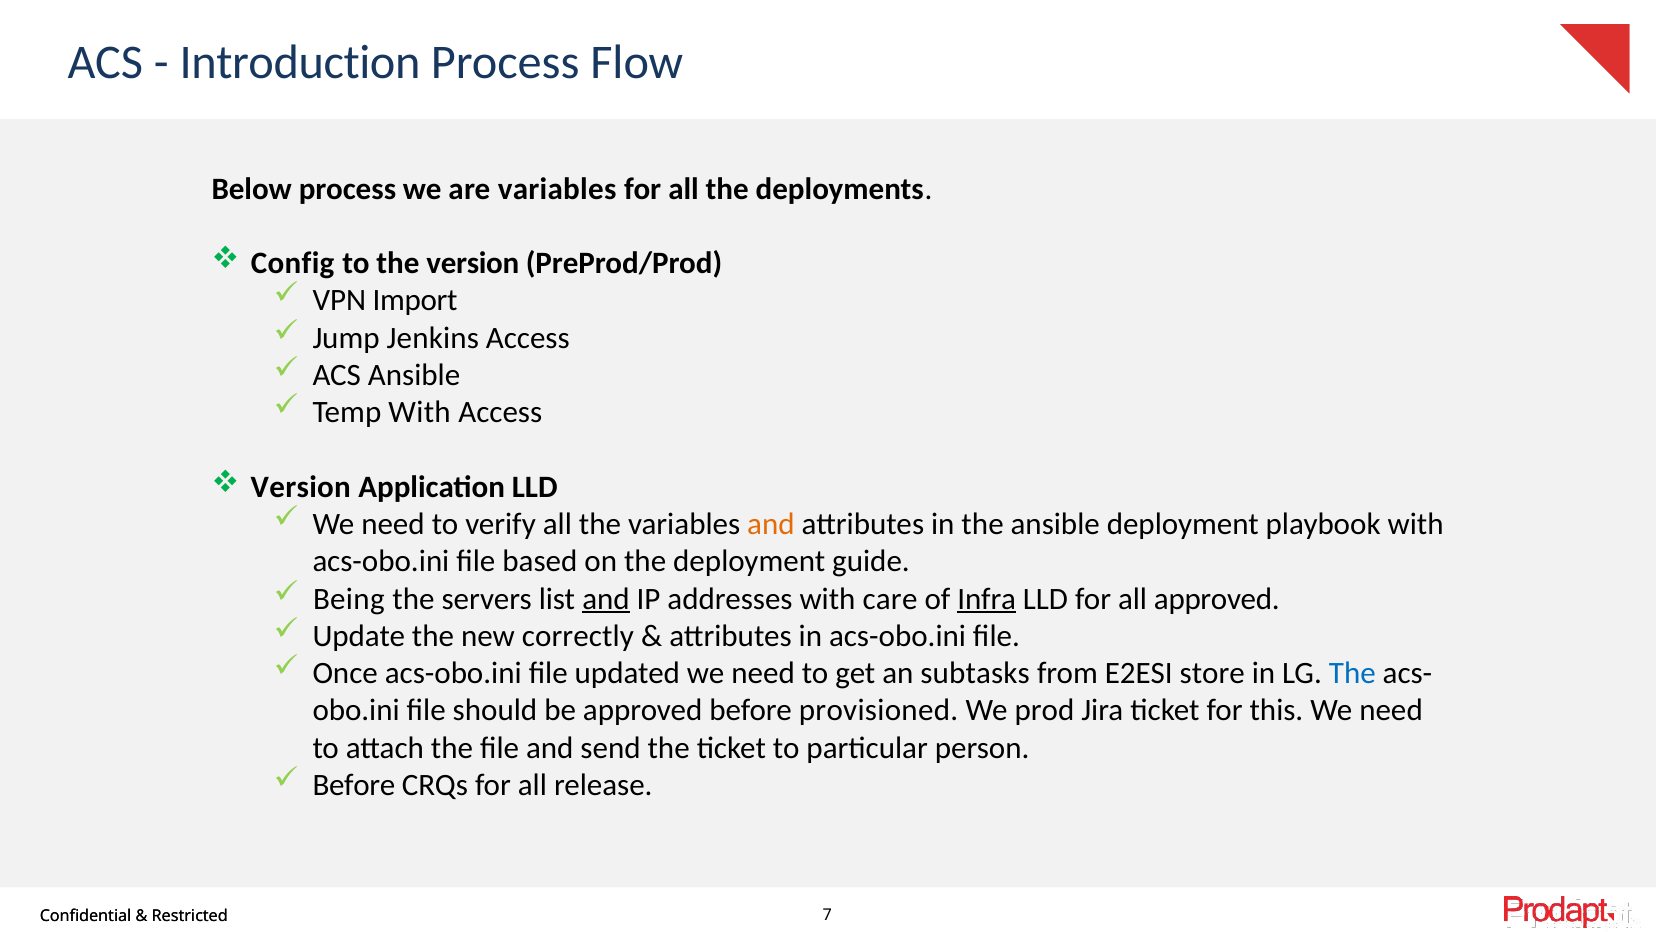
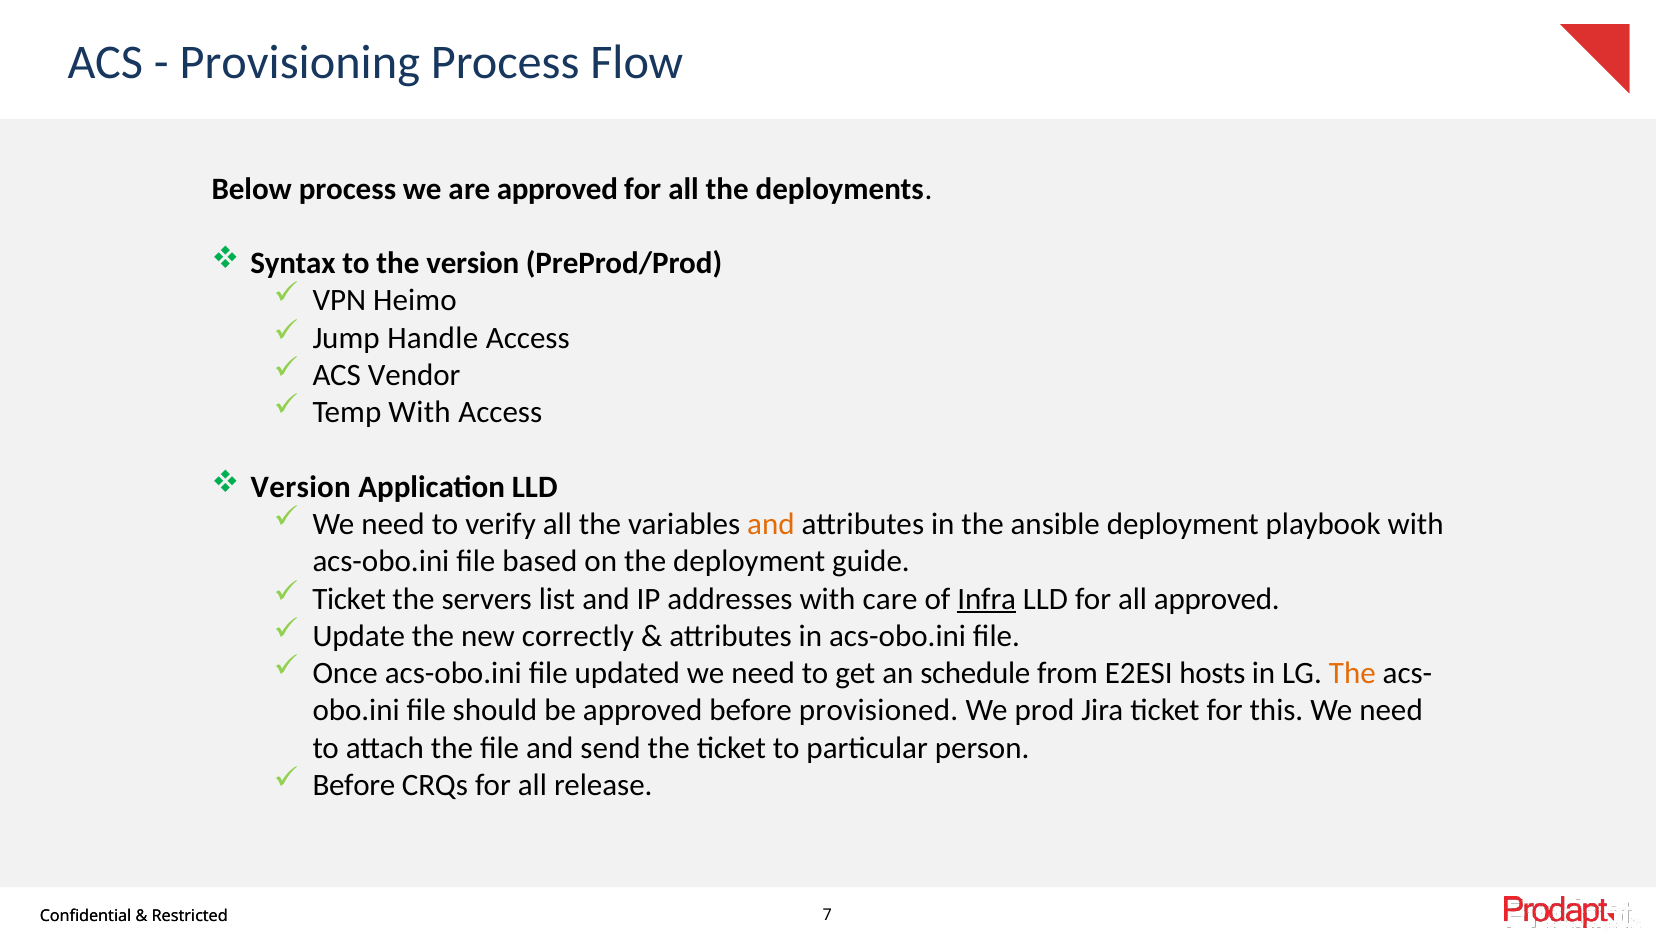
Introduction: Introduction -> Provisioning (300, 63)
are variables: variables -> approved (557, 189)
Config: Config -> Syntax (293, 263)
Import: Import -> Heimo (415, 300)
Jenkins: Jenkins -> Handle (433, 338)
ACS Ansible: Ansible -> Vendor (414, 375)
Being: Being -> Ticket (349, 599)
and underline: present -> none (606, 599)
subtasks: subtasks -> schedule (975, 673)
store: store -> hosts (1212, 673)
The colour: blue -> orange (1352, 673)
